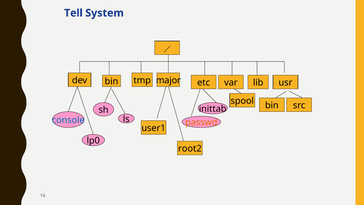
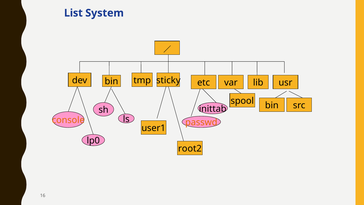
Tell: Tell -> List (73, 13)
major: major -> sticky (168, 80)
console colour: blue -> orange (68, 120)
